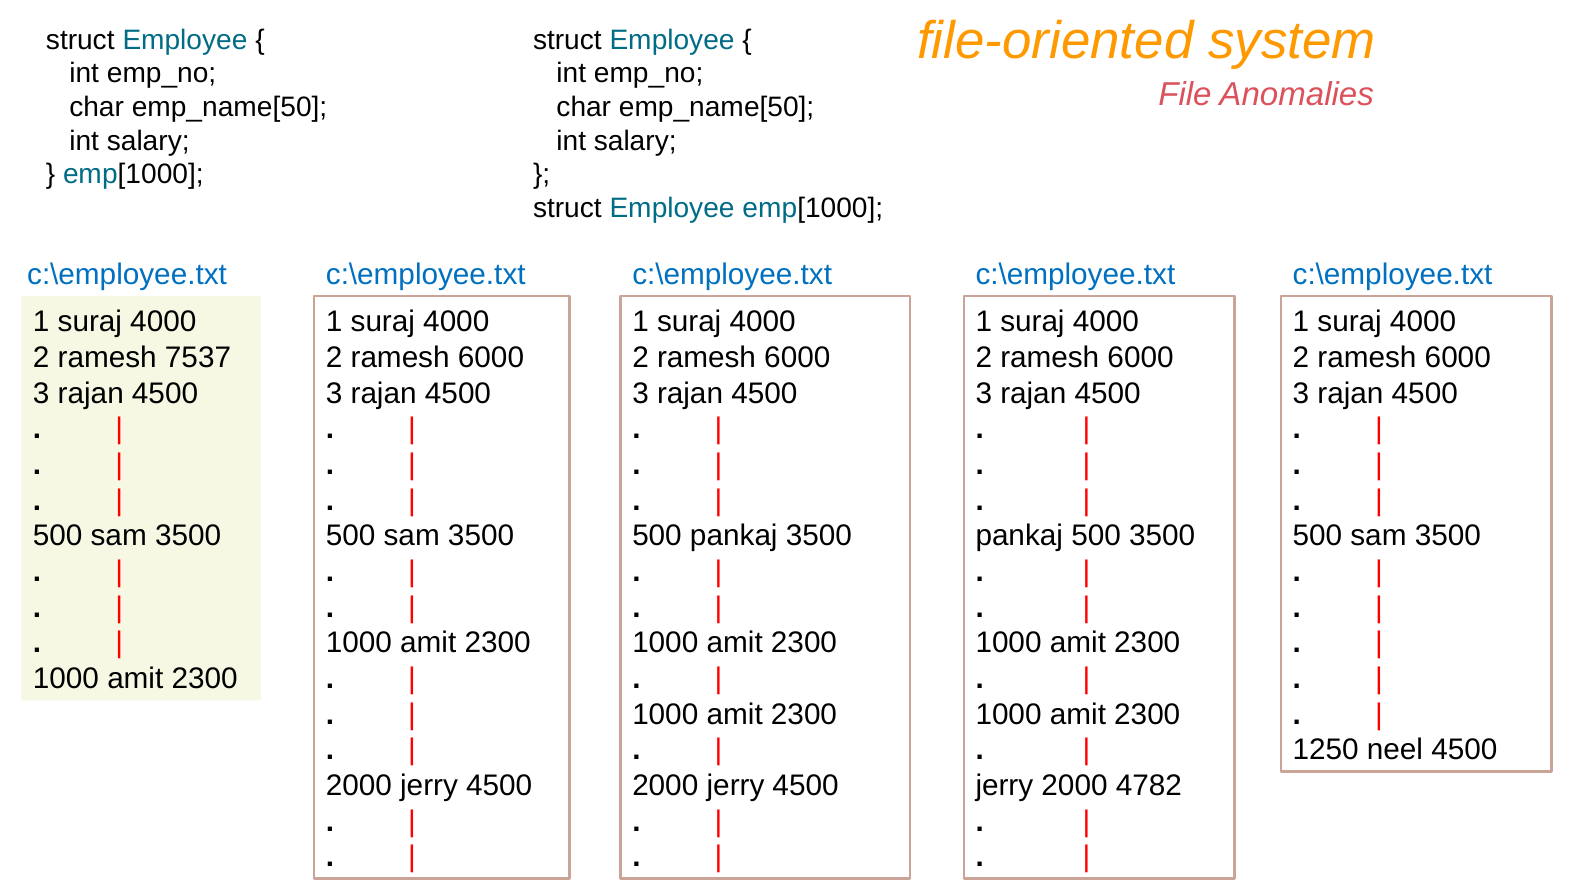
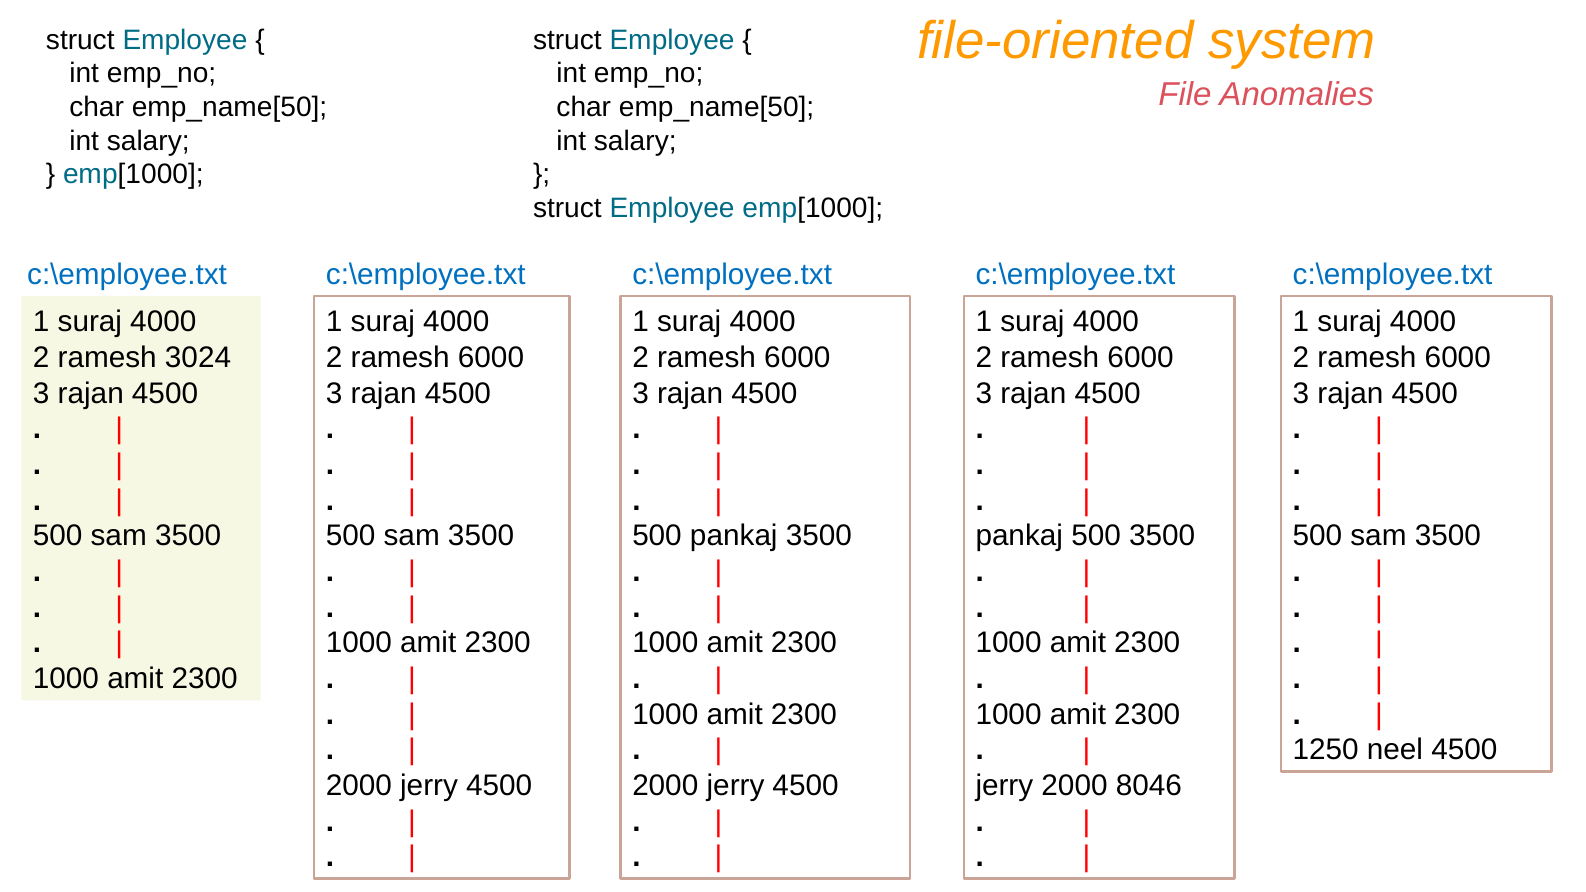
7537: 7537 -> 3024 (198, 358)
4782: 4782 -> 8046 (1149, 786)
